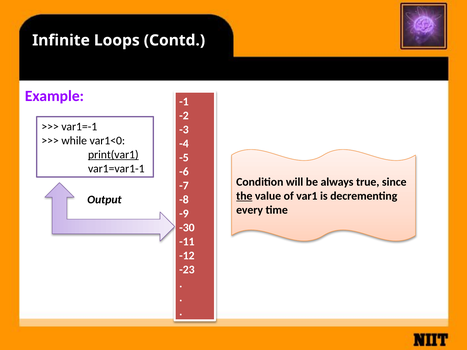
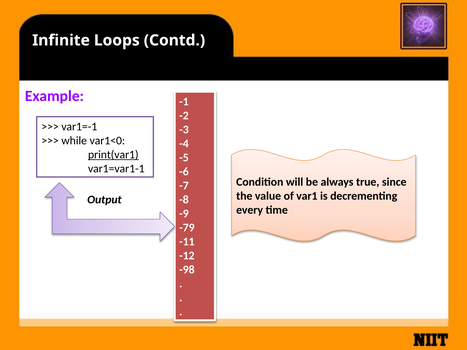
the underline: present -> none (244, 196)
-30: -30 -> -79 (187, 228)
-23: -23 -> -98 (187, 270)
